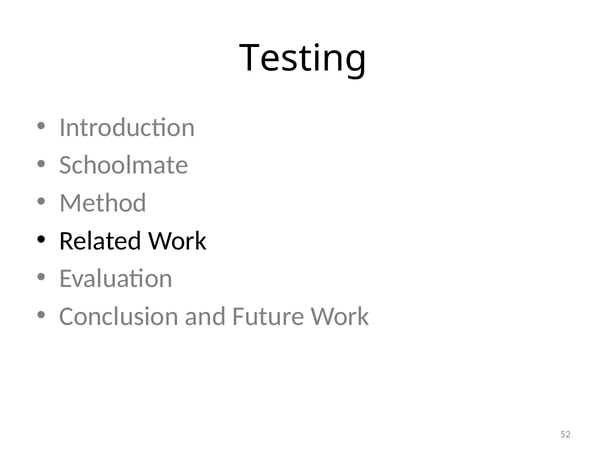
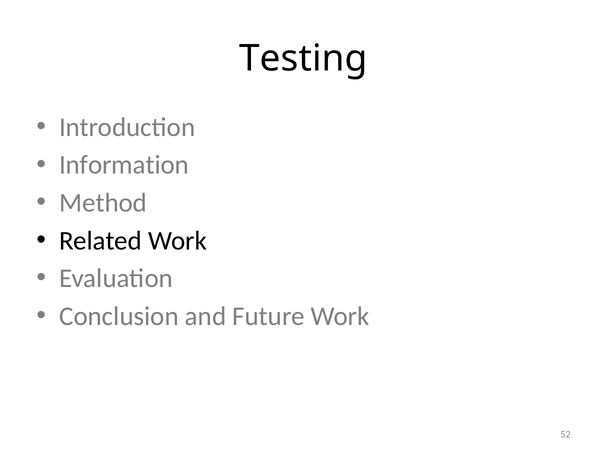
Schoolmate: Schoolmate -> Information (124, 165)
